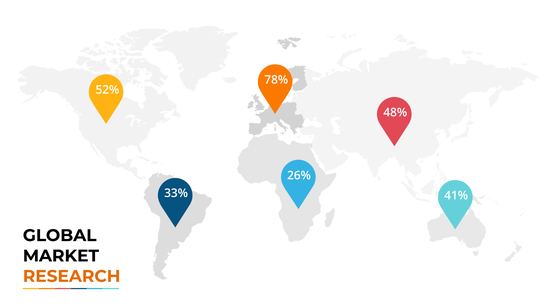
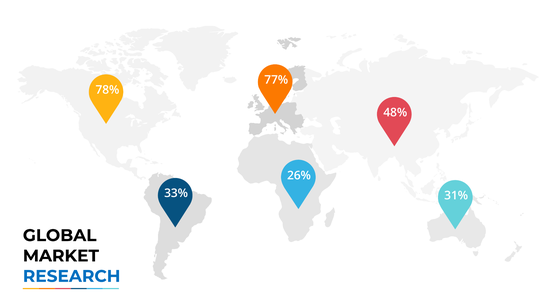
78%: 78% -> 77% (276, 80)
52%: 52% -> 78% (107, 90)
41%: 41% -> 31% (456, 196)
RESEARCH colour: orange -> blue (72, 276)
